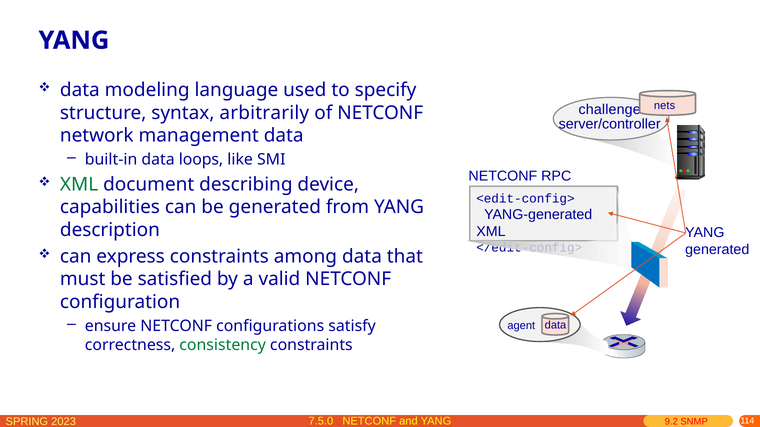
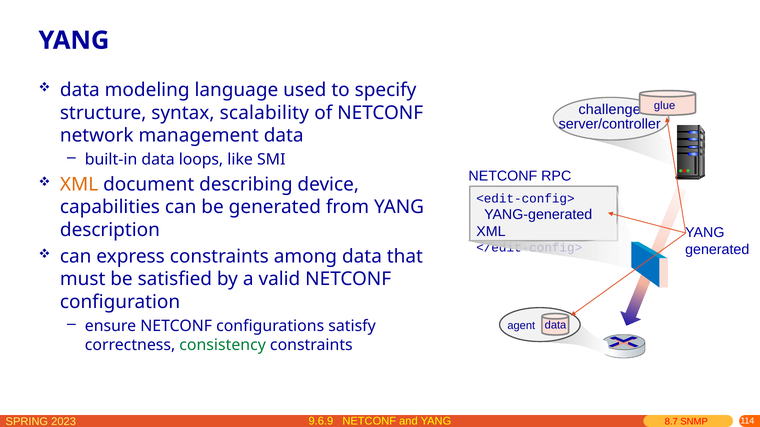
nets: nets -> glue (665, 106)
arbitrarily: arbitrarily -> scalability (264, 113)
XML colour: green -> orange (79, 185)
7.5.0: 7.5.0 -> 9.6.9 (321, 422)
9.2: 9.2 -> 8.7 (671, 422)
